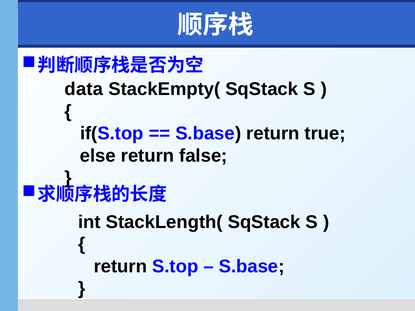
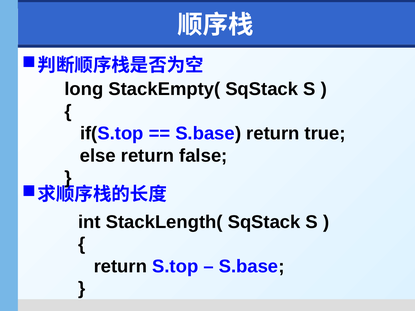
data: data -> long (84, 89)
